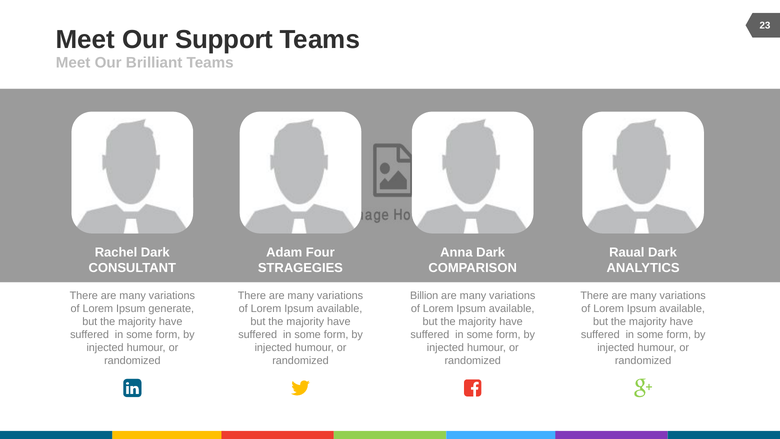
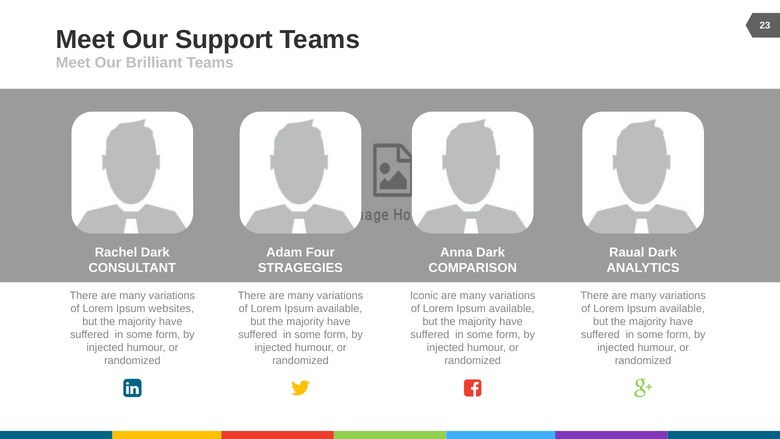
Billion: Billion -> Iconic (424, 296)
generate: generate -> websites (171, 309)
